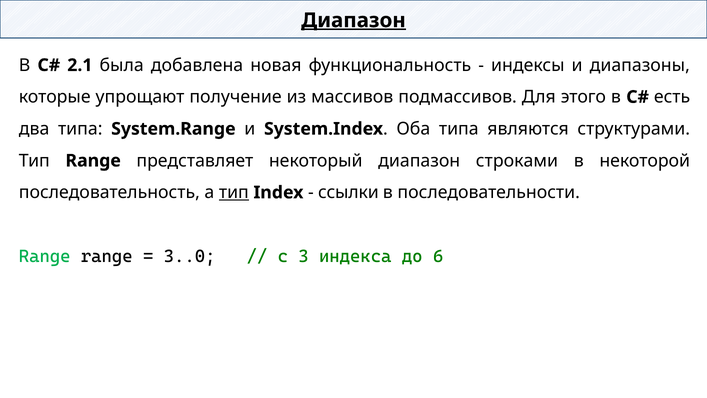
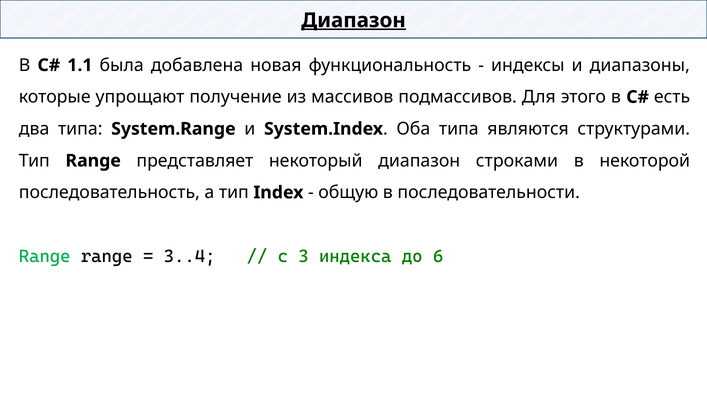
2.1: 2.1 -> 1.1 (80, 65)
тип underline: present -> none (234, 192)
ссылки: ссылки -> общую (348, 192)
3..0: 3..0 -> 3..4 (190, 256)
